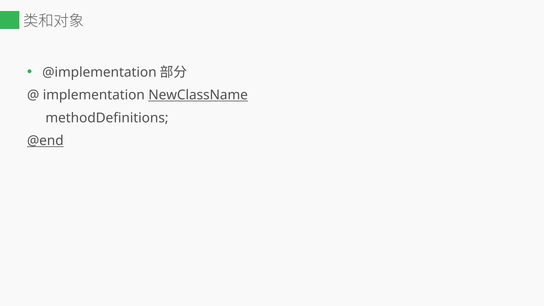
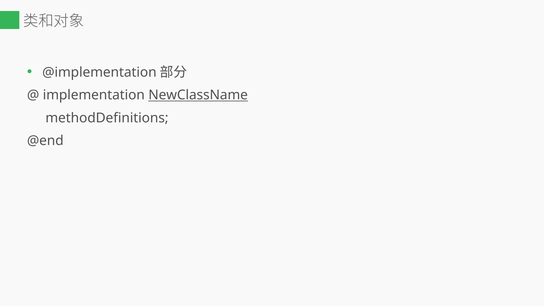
@end underline: present -> none (45, 141)
